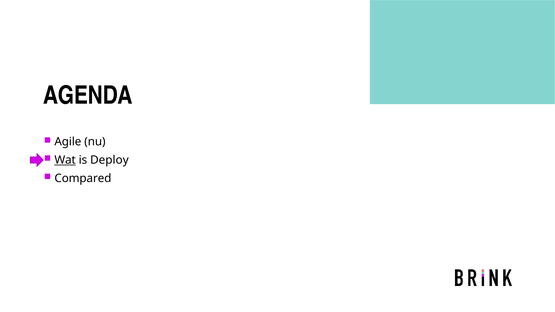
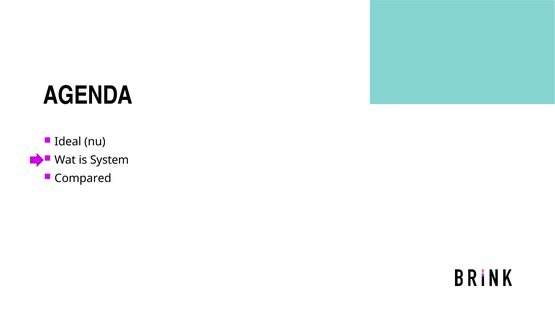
Agile: Agile -> Ideal (68, 142)
Wat underline: present -> none (65, 160)
Deploy: Deploy -> System (110, 160)
